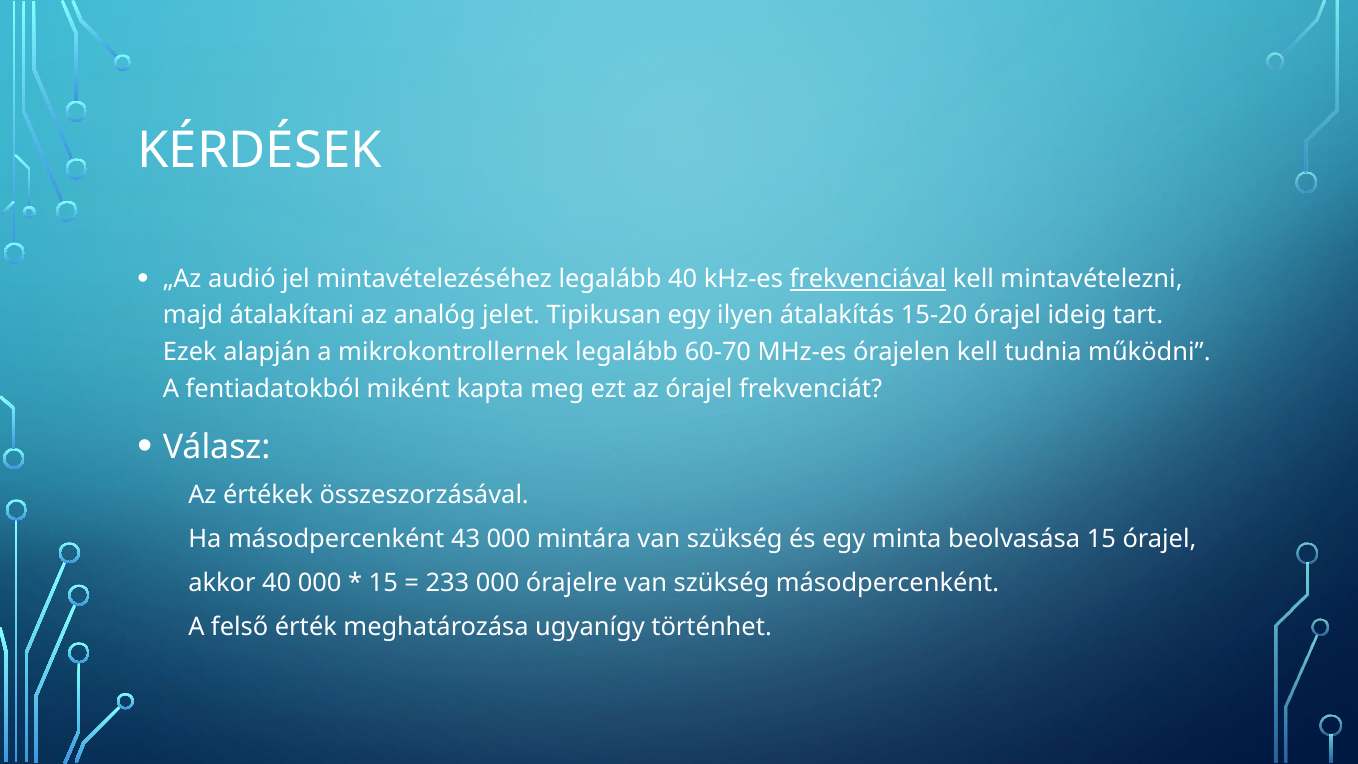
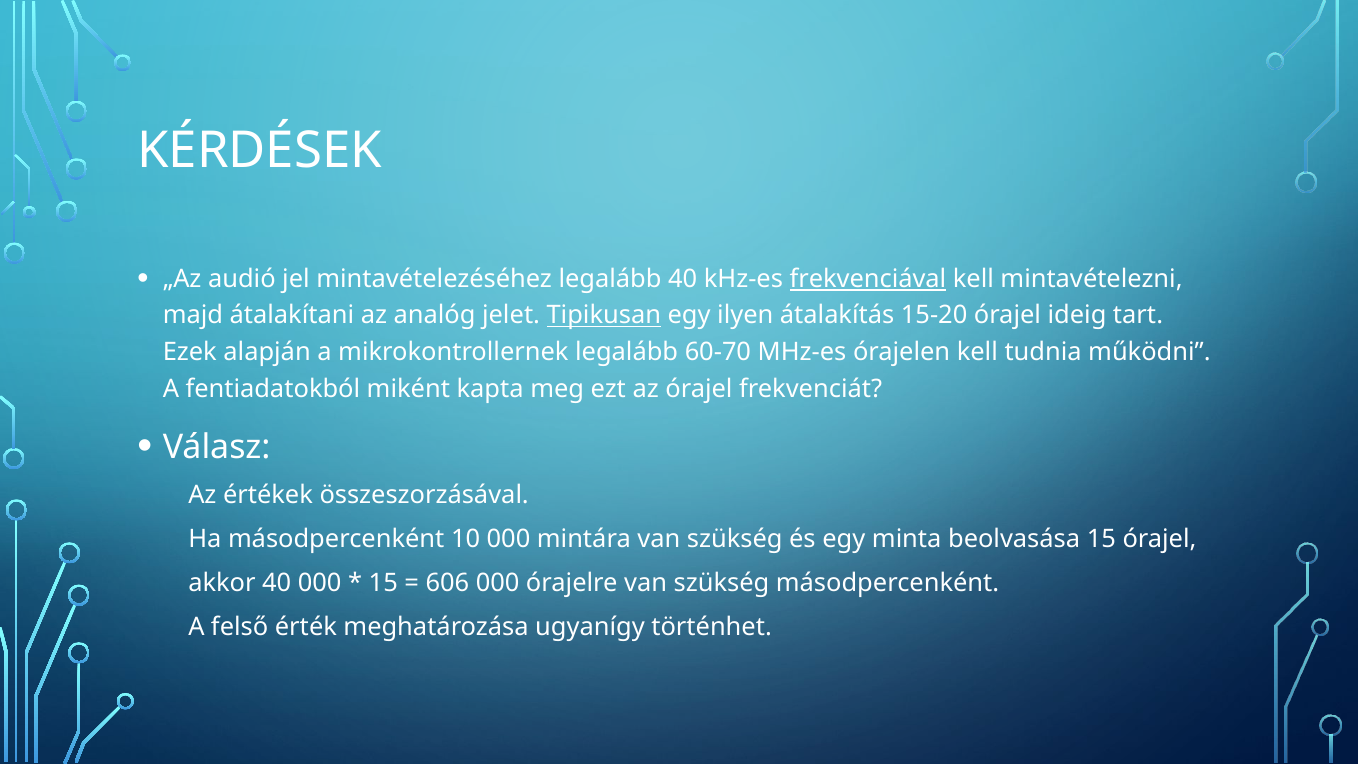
Tipikusan underline: none -> present (604, 315)
43: 43 -> 10 (466, 539)
233: 233 -> 606 (447, 583)
